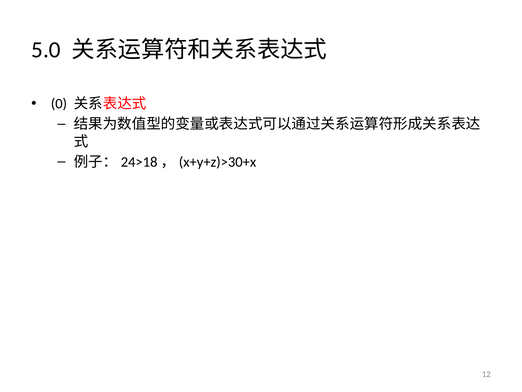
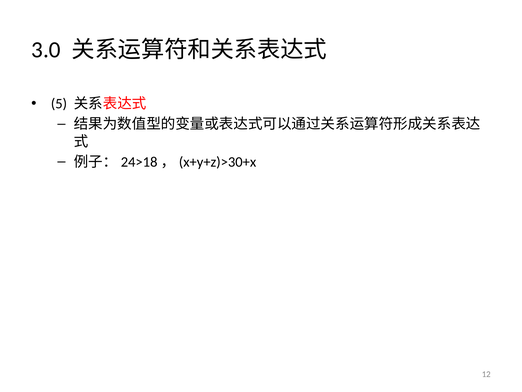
5.0: 5.0 -> 3.0 (46, 50)
0: 0 -> 5 (59, 104)
